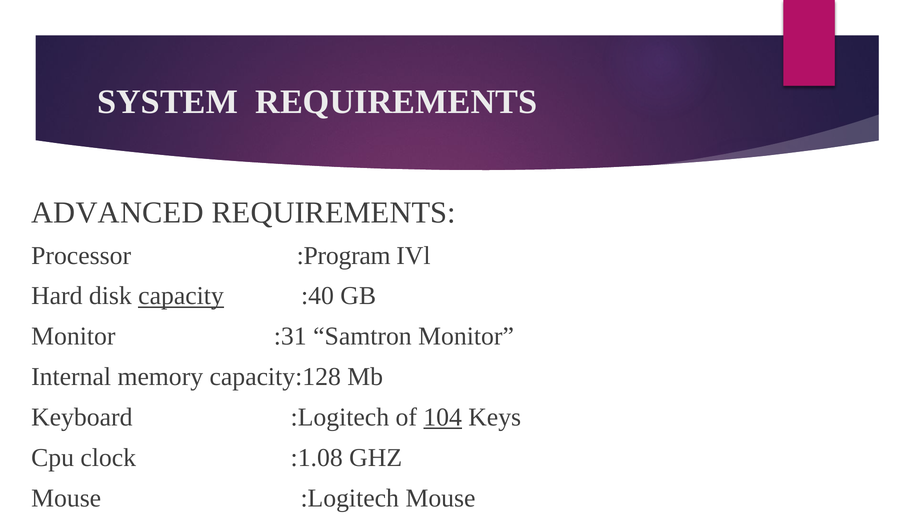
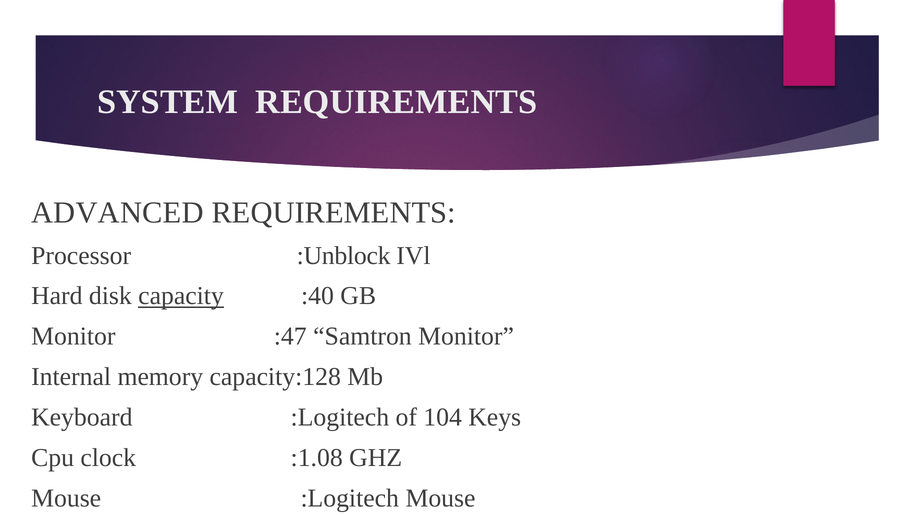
:Program: :Program -> :Unblock (344, 255)
:31: :31 -> :47 (290, 336)
104 underline: present -> none (443, 417)
